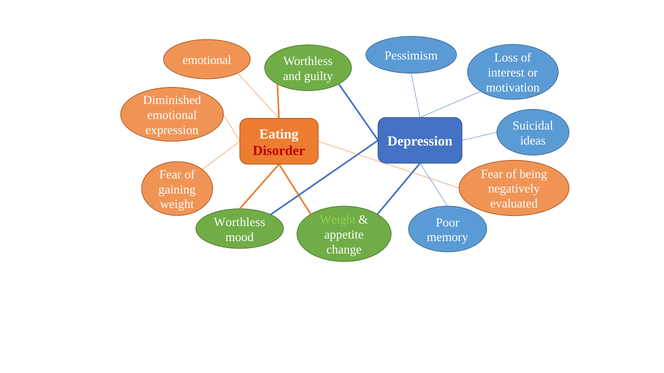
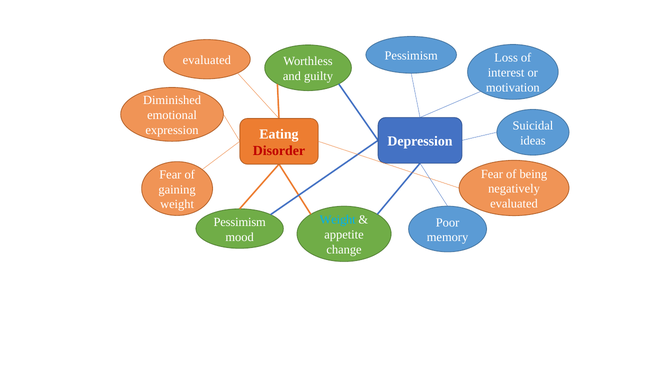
emotional: emotional -> evaluated (207, 60)
Weight colour: light green -> light blue (338, 220)
Worthless: Worthless -> Pessimism (240, 222)
